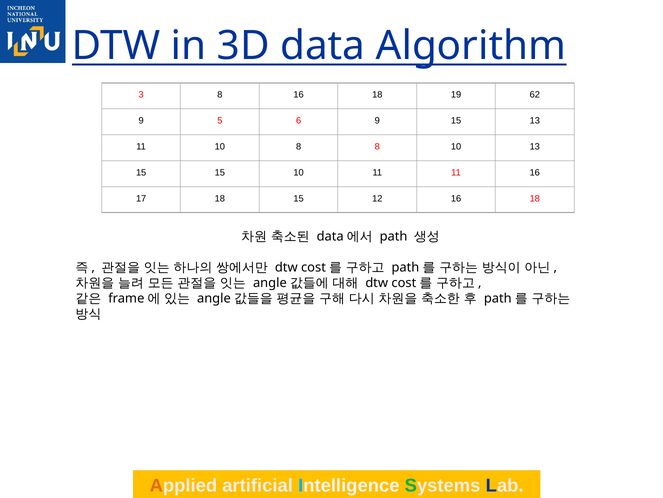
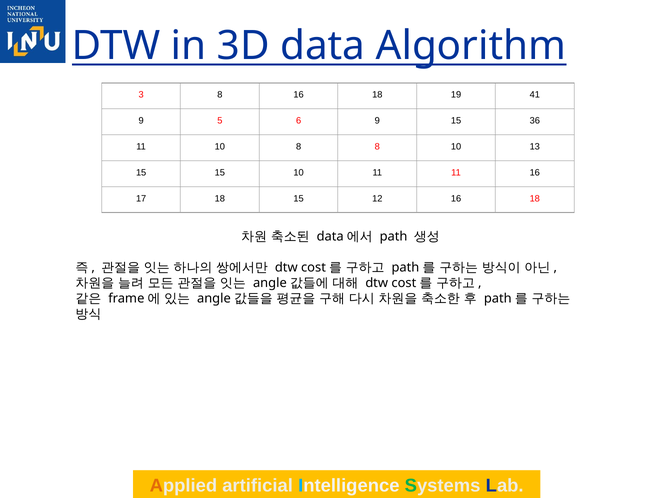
62: 62 -> 41 (535, 95)
15 13: 13 -> 36 (535, 121)
